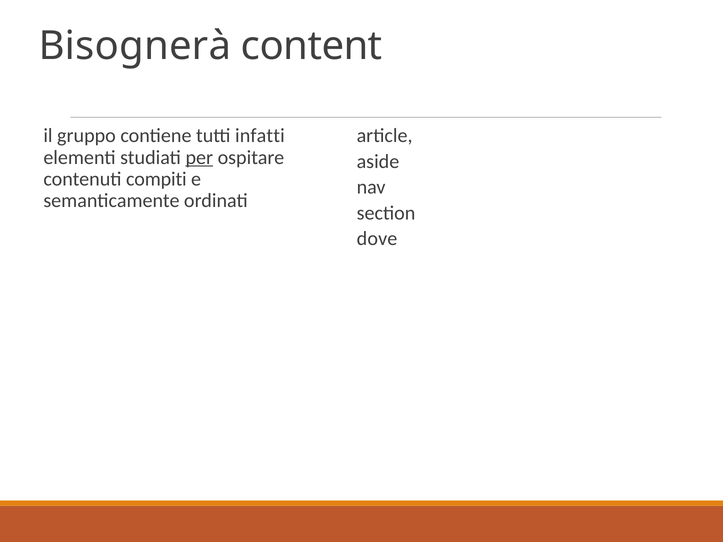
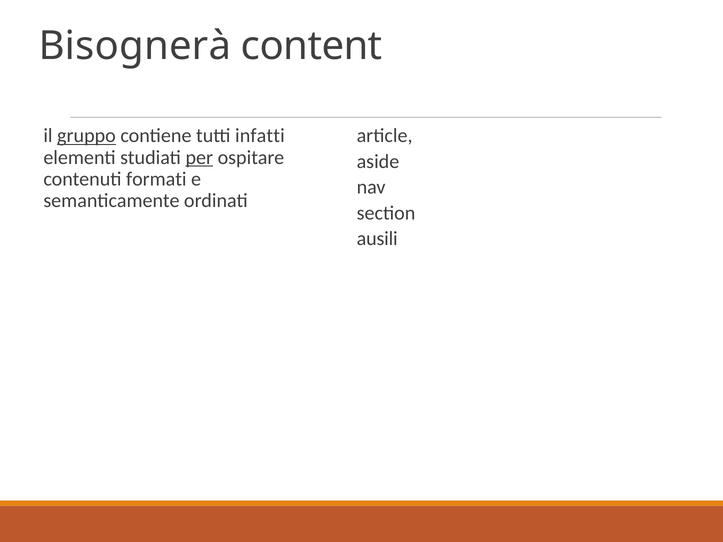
gruppo underline: none -> present (86, 136)
compiti: compiti -> formati (156, 179)
dove: dove -> ausili (377, 239)
